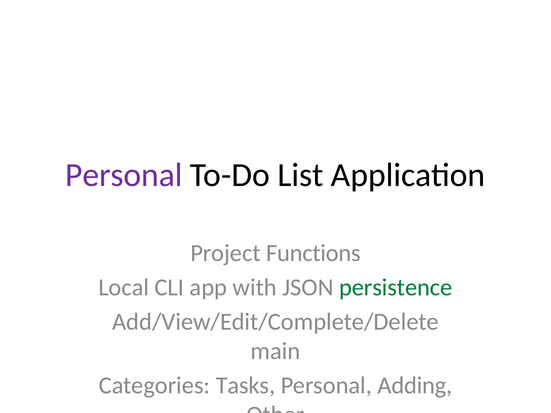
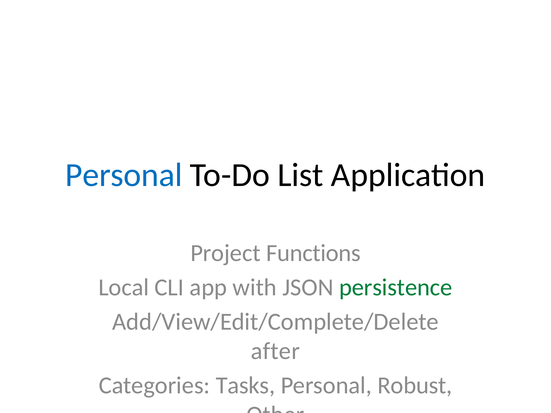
Personal colour: purple -> blue (124, 175)
main: main -> after (275, 351)
Adding: Adding -> Robust (415, 386)
